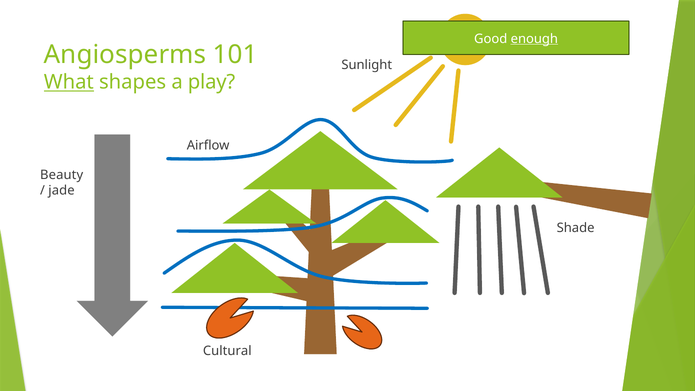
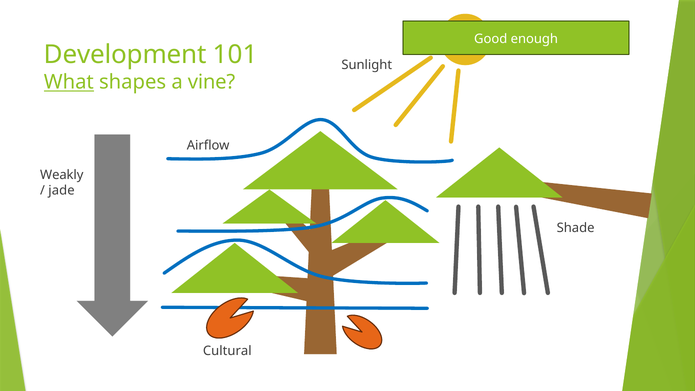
enough underline: present -> none (534, 39)
Angiosperms: Angiosperms -> Development (125, 55)
play: play -> vine (212, 82)
Beauty: Beauty -> Weakly (62, 175)
